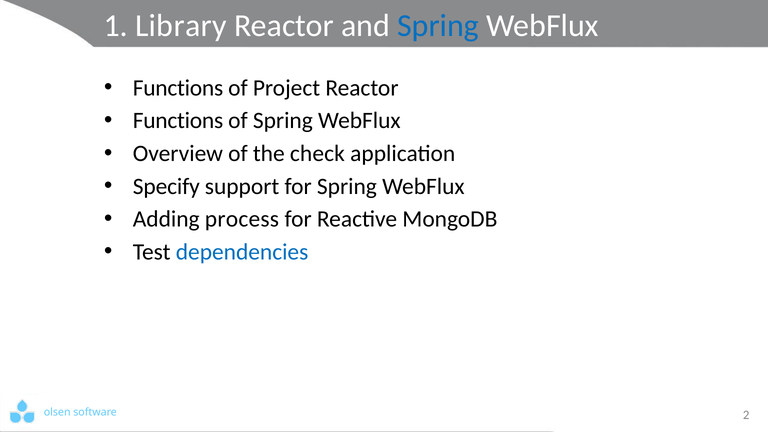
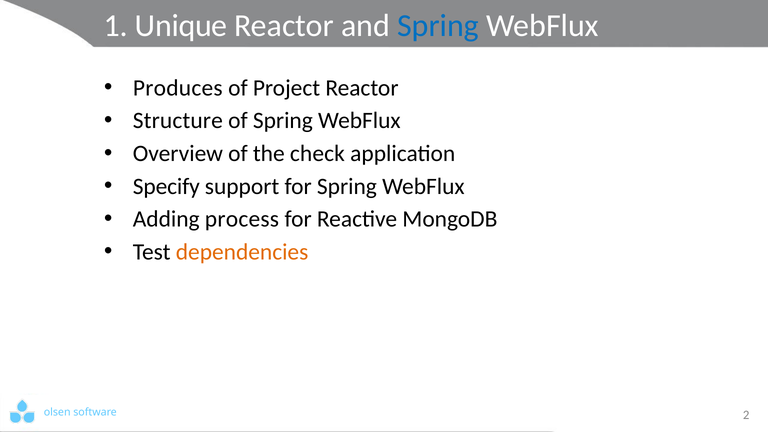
Library: Library -> Unique (181, 26)
Functions: Functions -> Produces (178, 88)
Functions: Functions -> Structure (178, 121)
dependencies colour: blue -> orange (242, 252)
